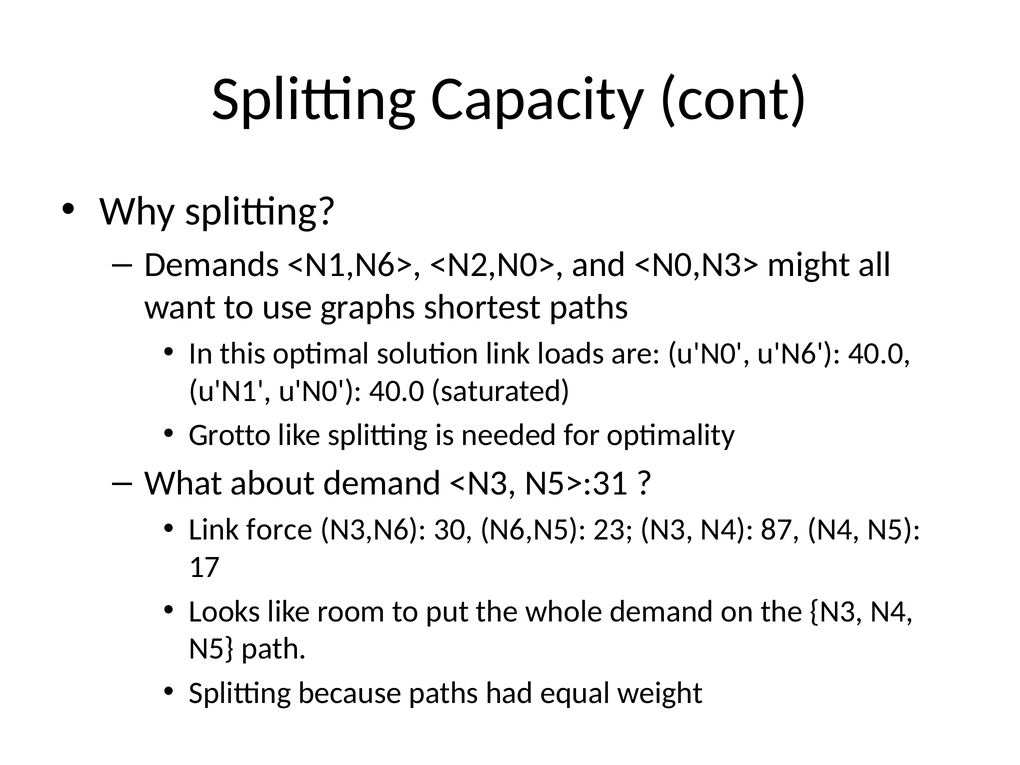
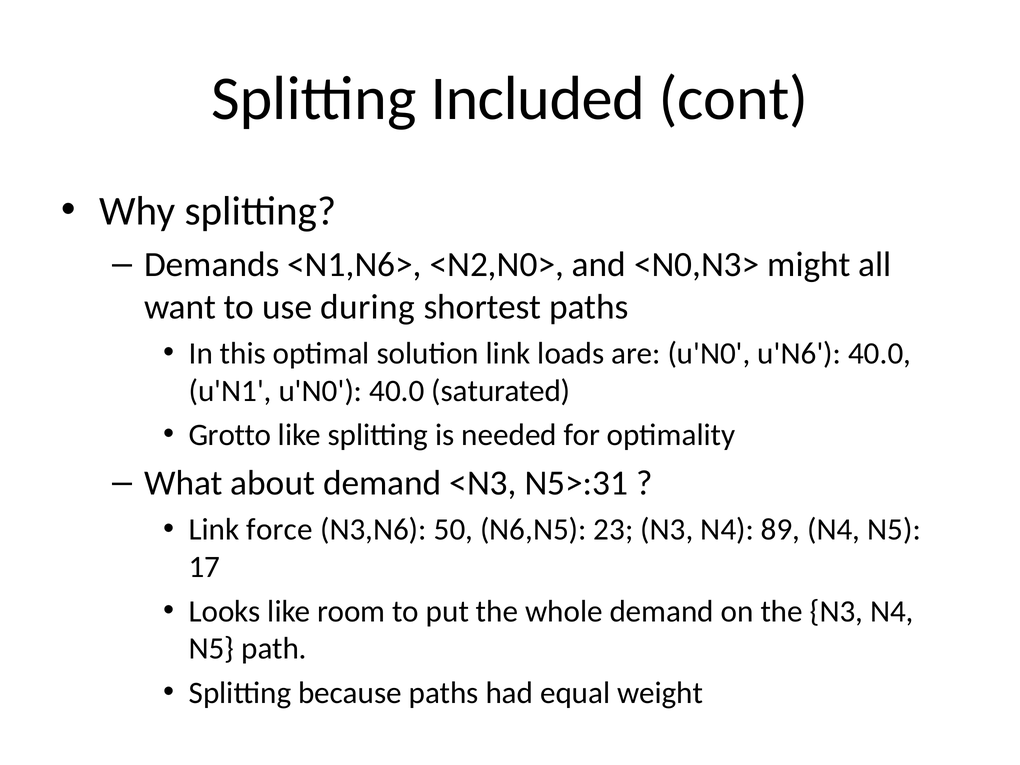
Capacity: Capacity -> Included (538, 99)
graphs: graphs -> during (368, 307)
30: 30 -> 50 (453, 530)
87: 87 -> 89 (781, 530)
